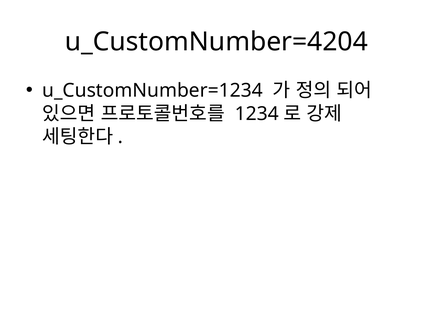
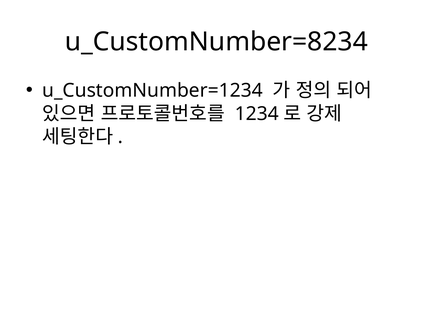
u_CustomNumber=4204: u_CustomNumber=4204 -> u_CustomNumber=8234 (216, 42)
